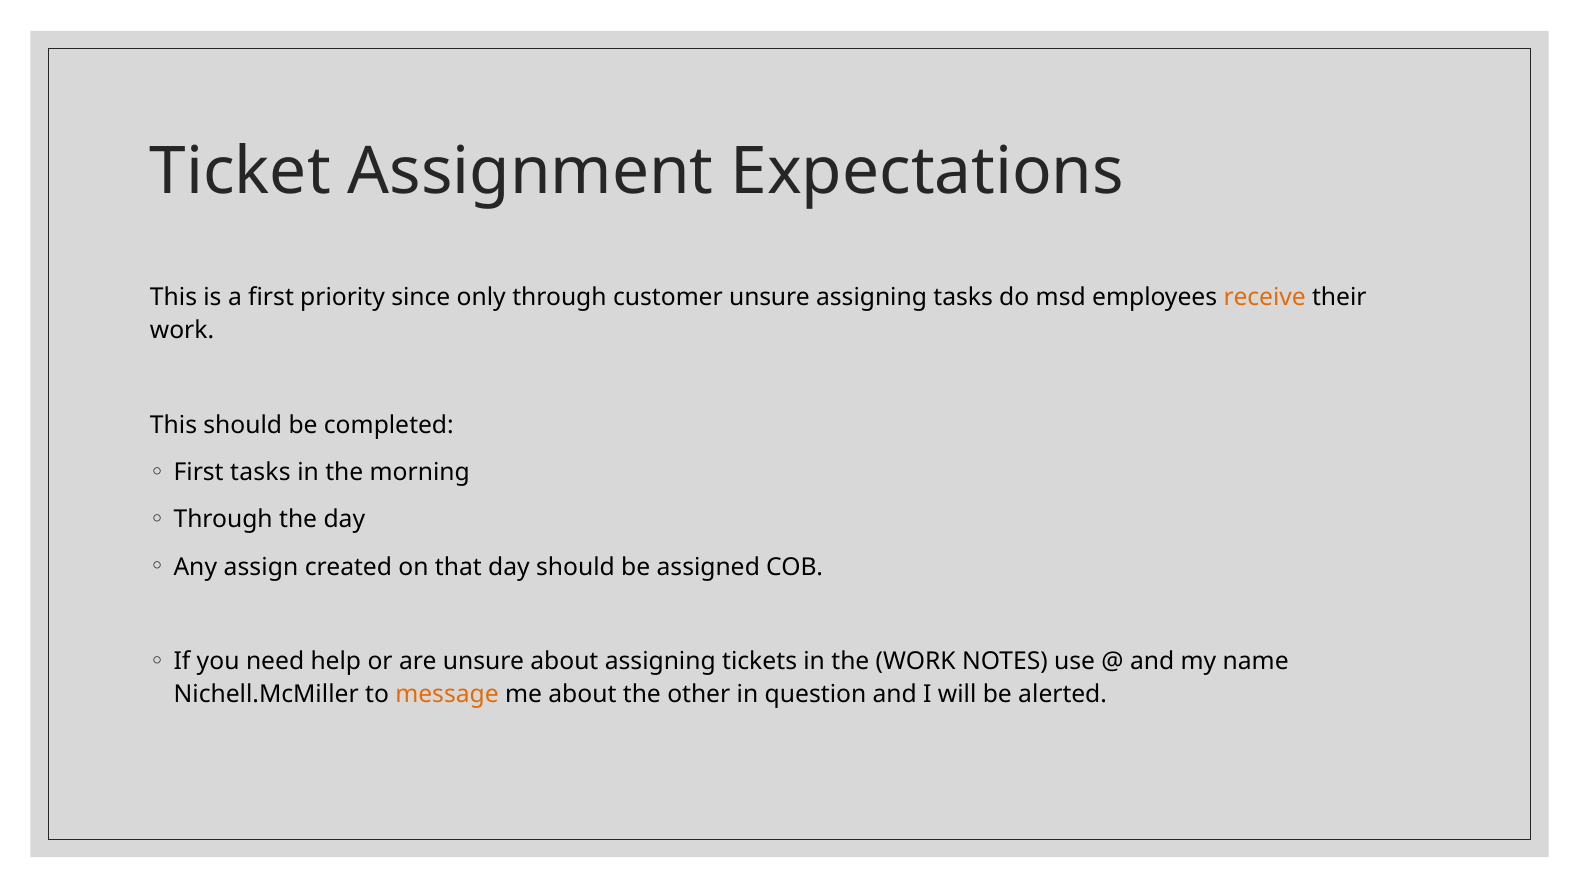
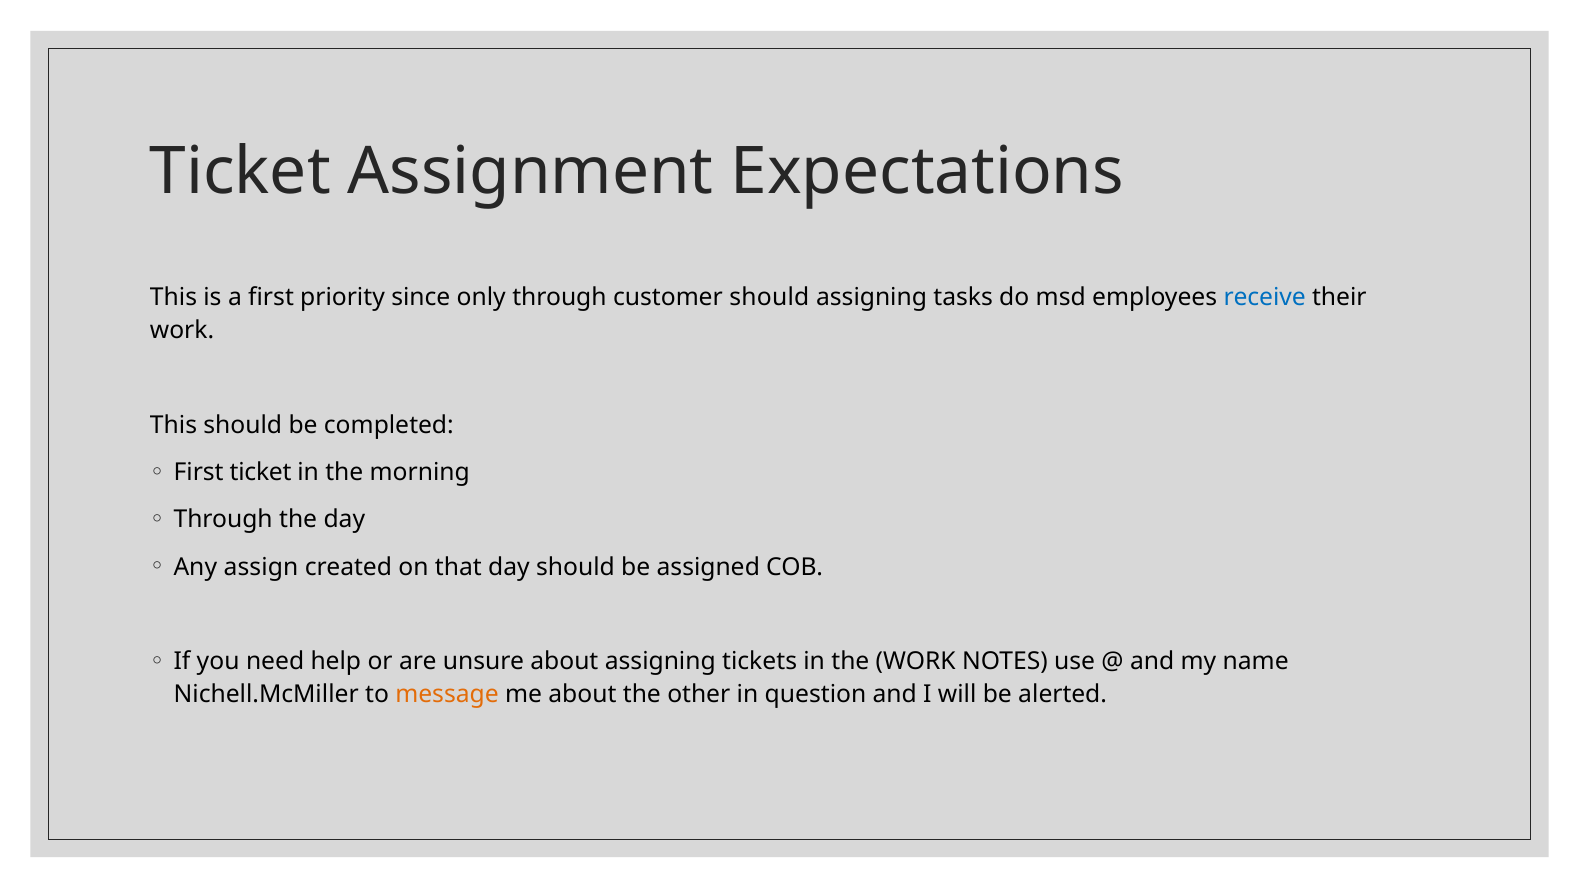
customer unsure: unsure -> should (769, 298)
receive colour: orange -> blue (1265, 298)
First tasks: tasks -> ticket (261, 472)
